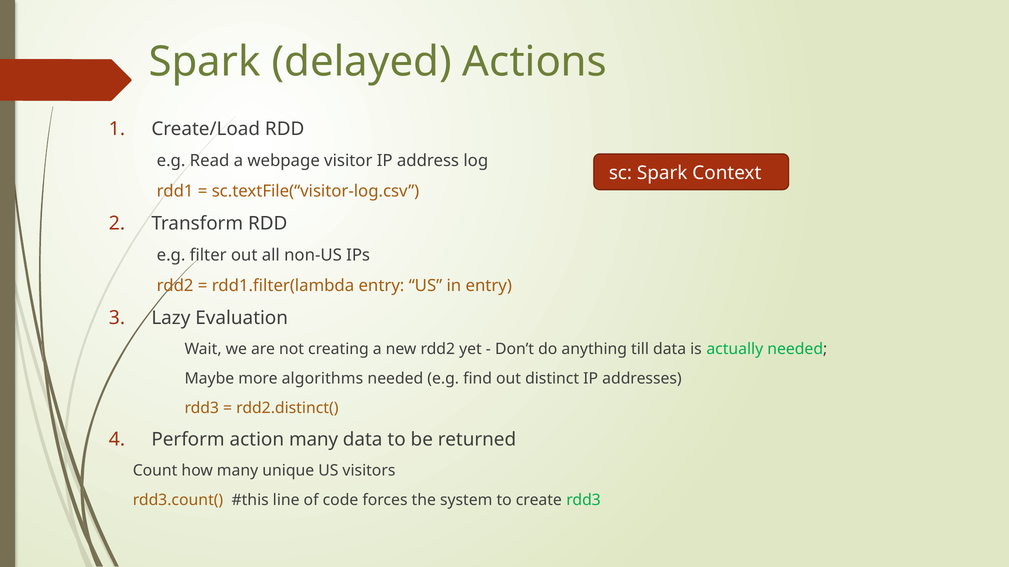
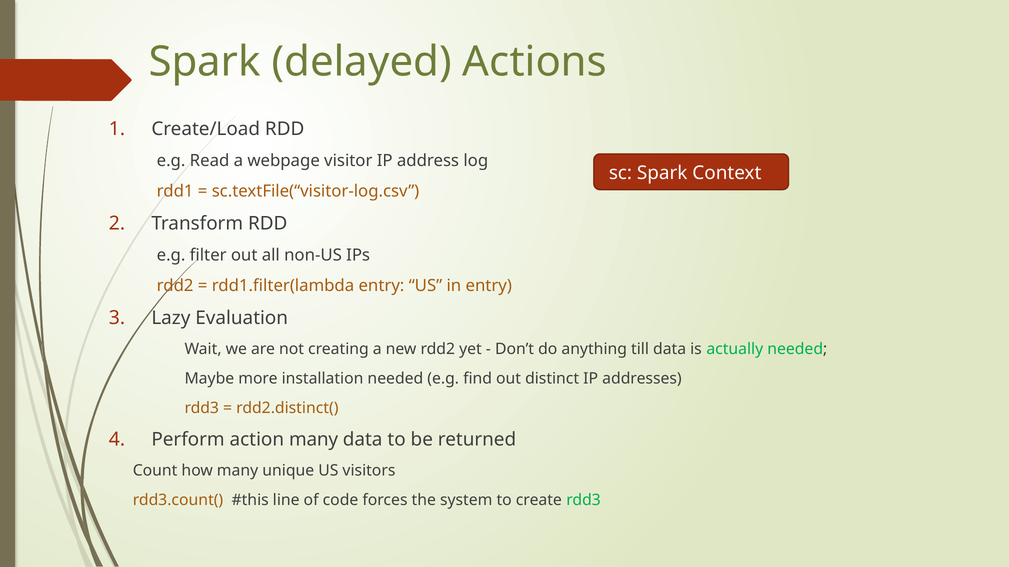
algorithms: algorithms -> installation (323, 379)
